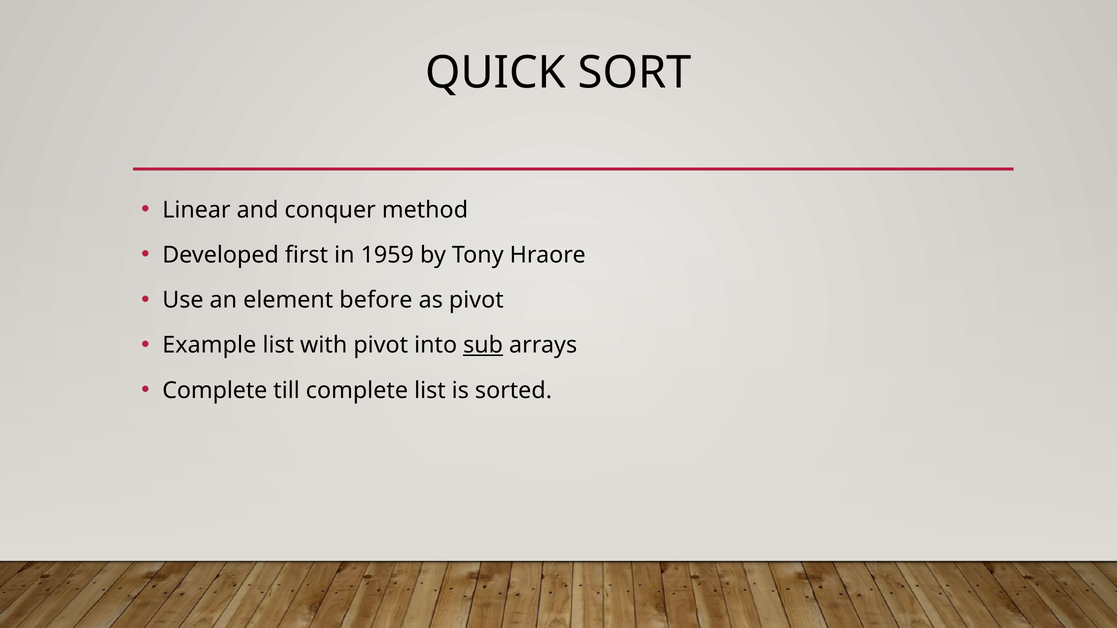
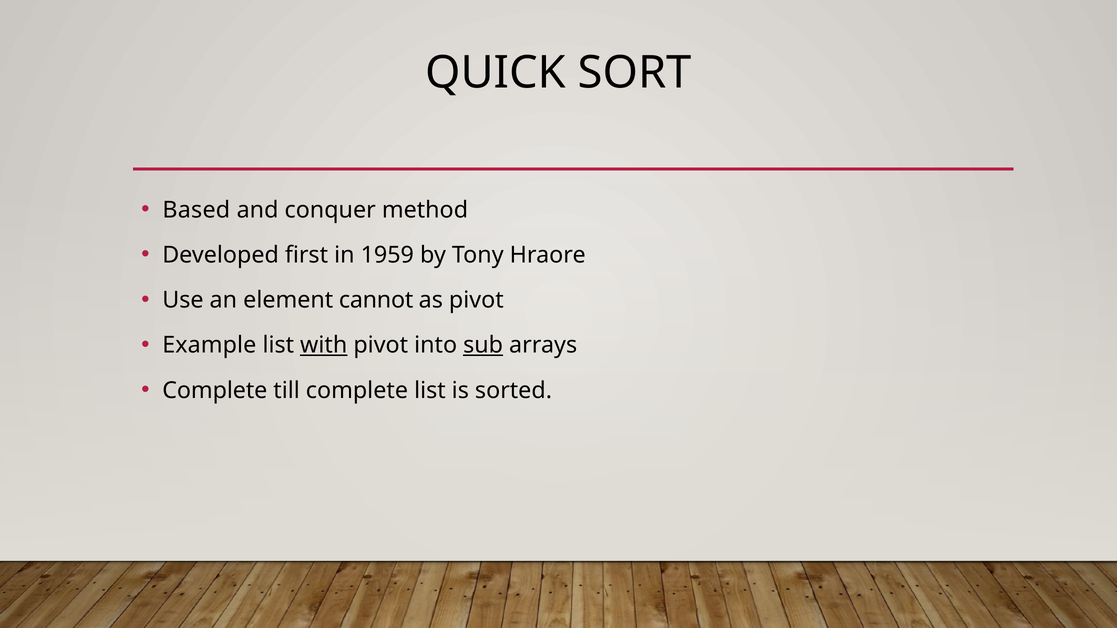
Linear: Linear -> Based (196, 210)
before: before -> cannot (376, 300)
with underline: none -> present (324, 345)
